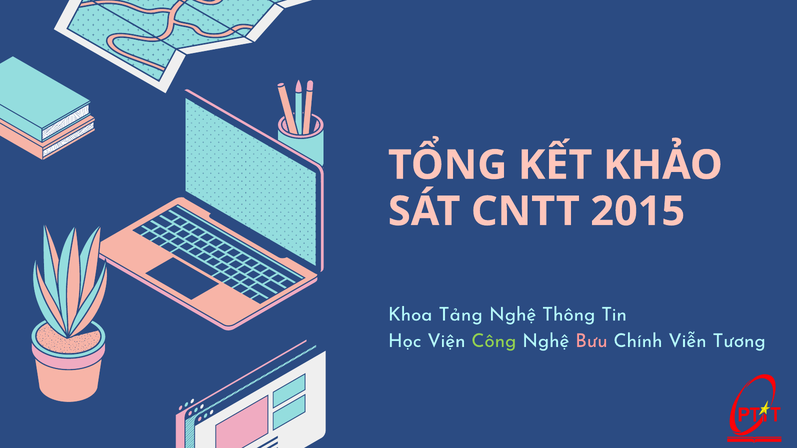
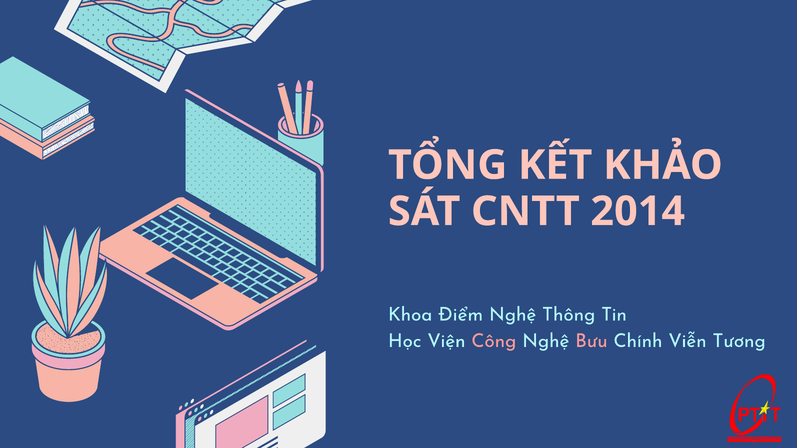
2015: 2015 -> 2014 (638, 212)
Tảng: Tảng -> Điểm (461, 315)
Công colour: light green -> pink (494, 341)
